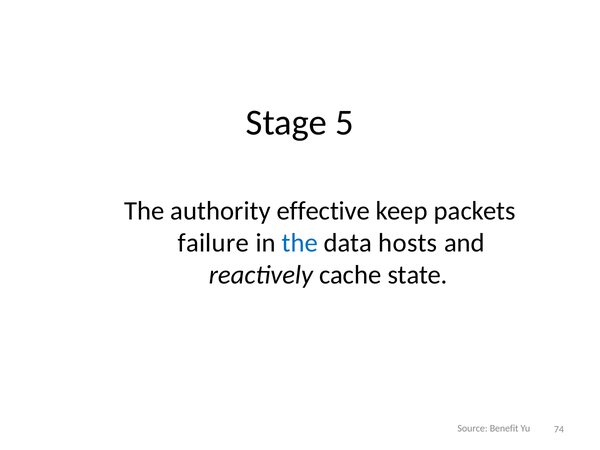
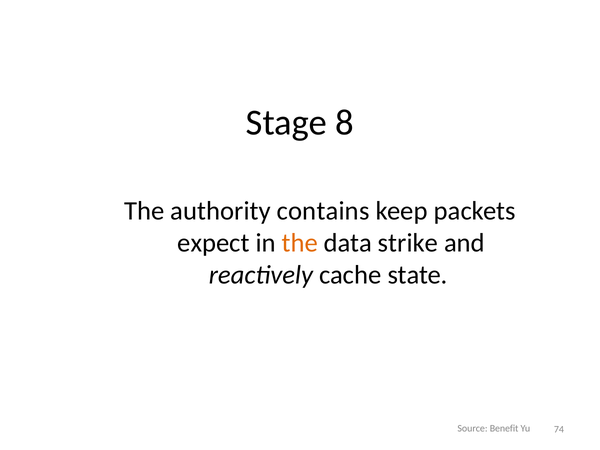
5: 5 -> 8 (345, 123)
effective: effective -> contains (323, 211)
failure: failure -> expect (213, 243)
the colour: blue -> orange (300, 243)
hosts: hosts -> strike (408, 243)
